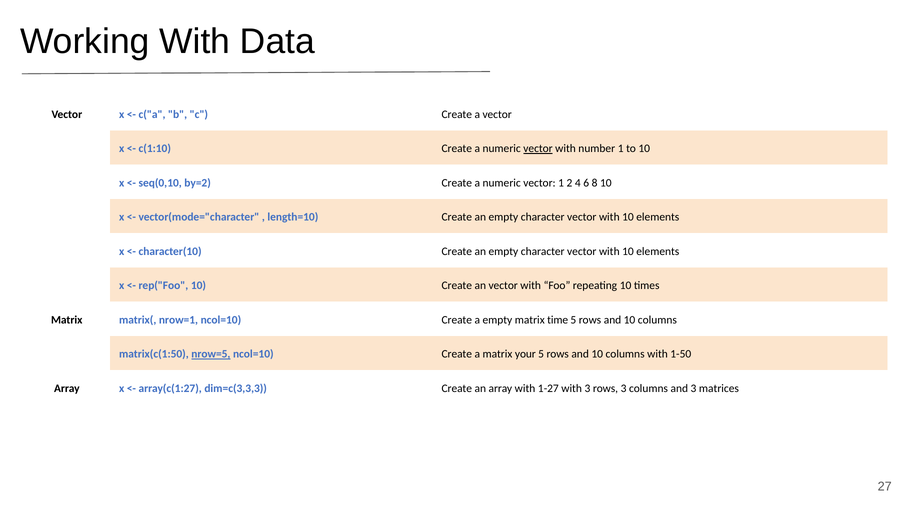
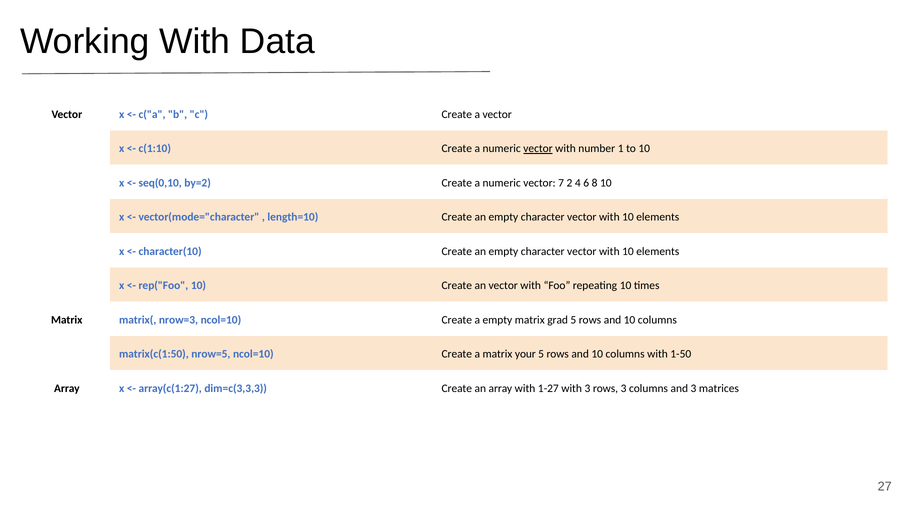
vector 1: 1 -> 7 (561, 183)
nrow=1: nrow=1 -> nrow=3 (178, 320)
time: time -> grad (558, 320)
nrow=5 underline: present -> none (211, 354)
